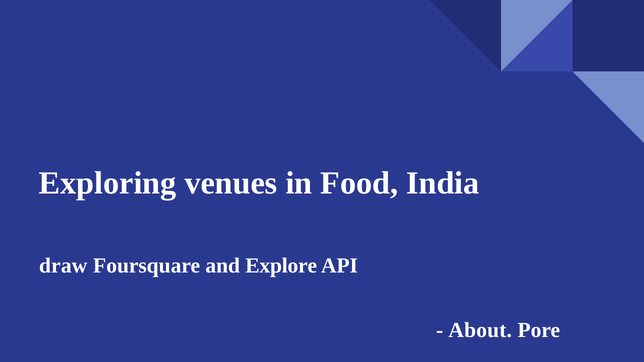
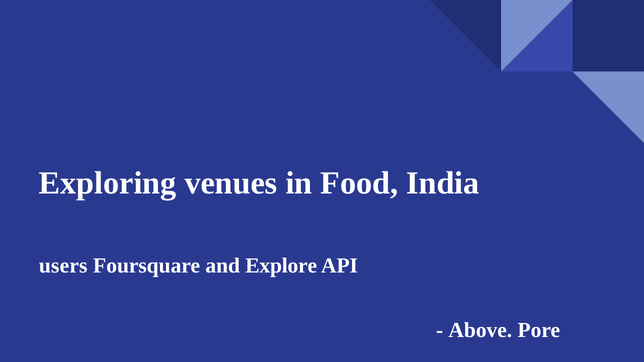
draw: draw -> users (63, 266)
About: About -> Above (480, 331)
